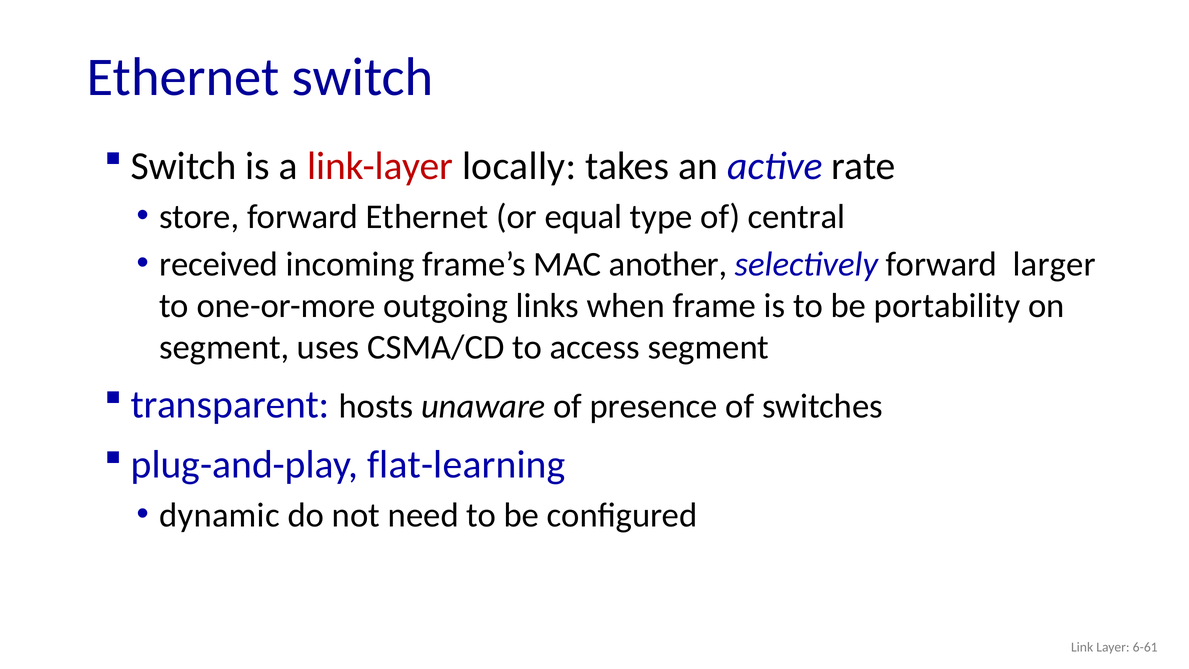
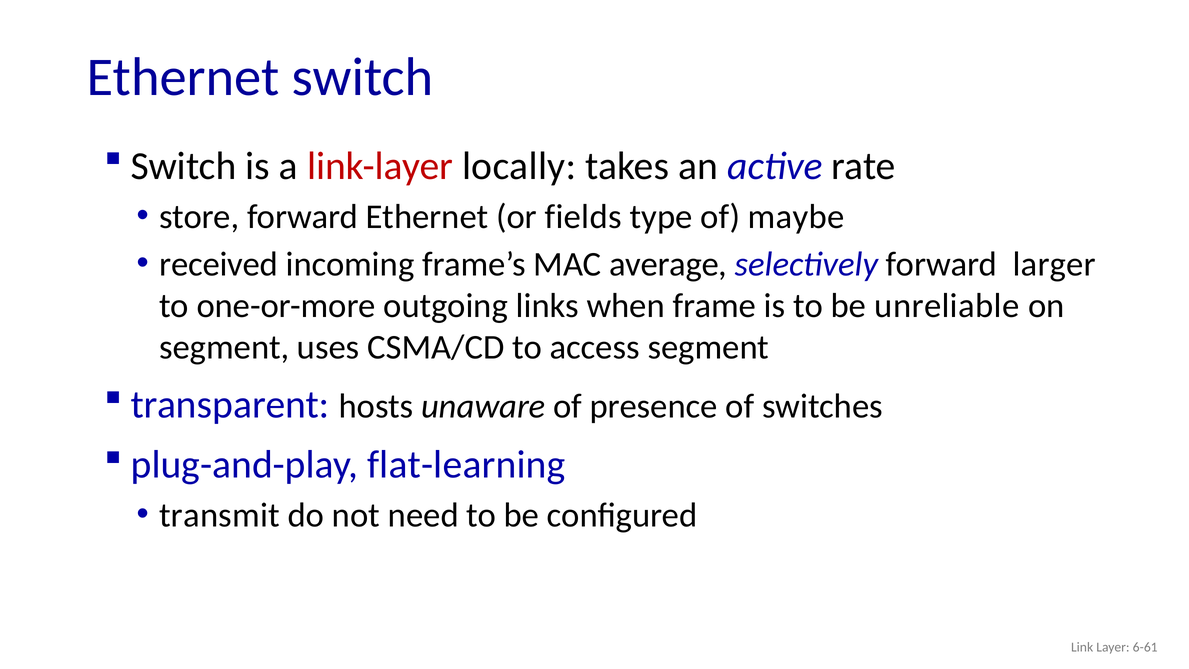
equal: equal -> fields (583, 217)
central: central -> maybe (796, 217)
another: another -> average (668, 264)
portability: portability -> unreliable (947, 306)
dynamic: dynamic -> transmit (220, 515)
